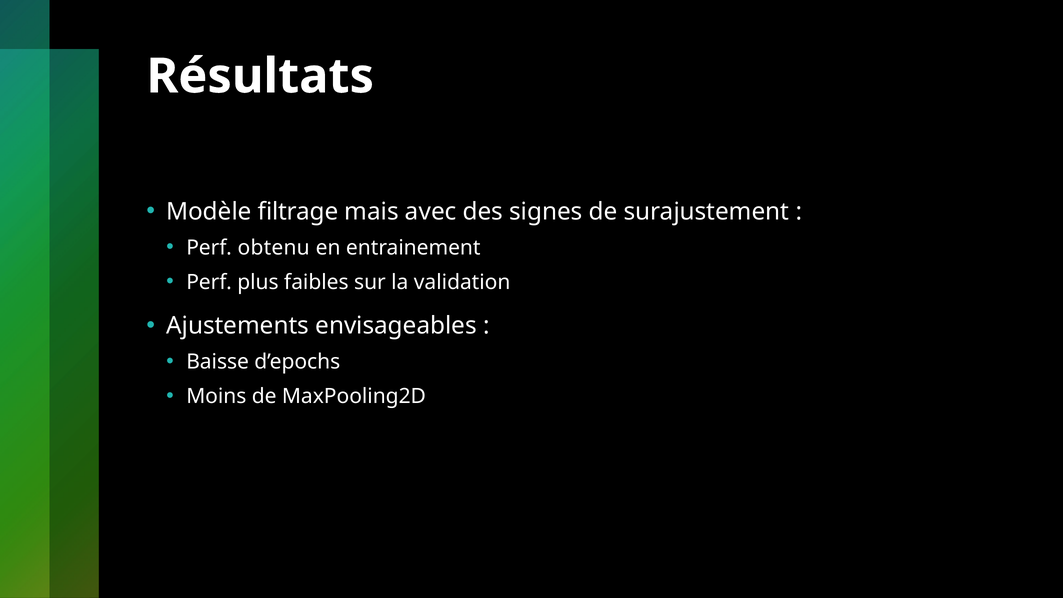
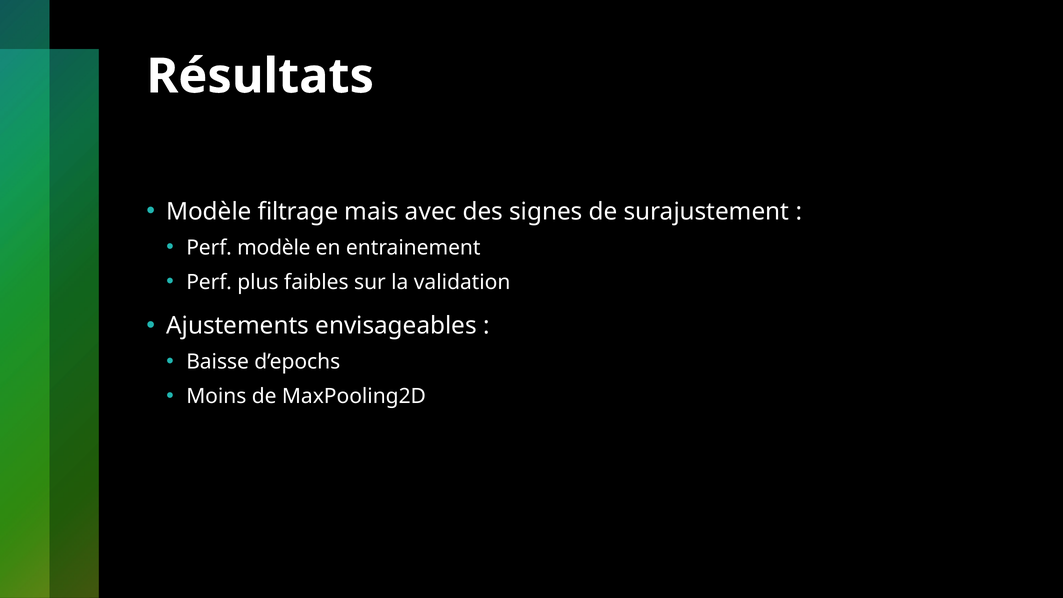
Perf obtenu: obtenu -> modèle (274, 248)
